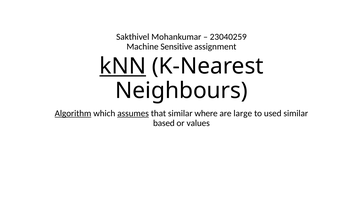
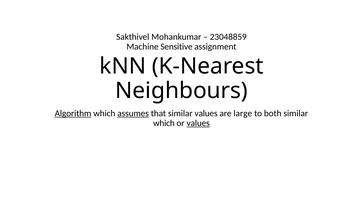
23040259: 23040259 -> 23048859 (228, 37)
kNN underline: present -> none (123, 66)
similar where: where -> values (206, 113)
used: used -> both (273, 113)
based: based -> which (164, 123)
values underline: none -> present (198, 123)
